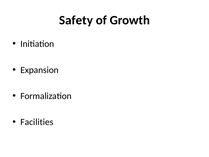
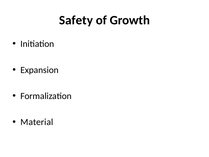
Facilities: Facilities -> Material (37, 122)
